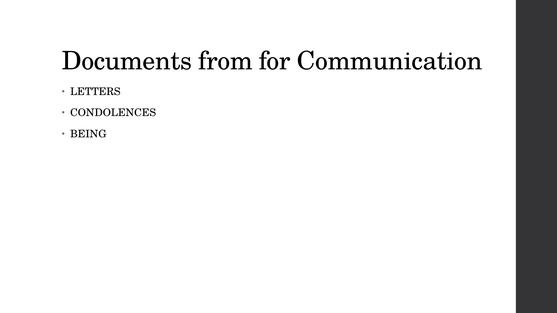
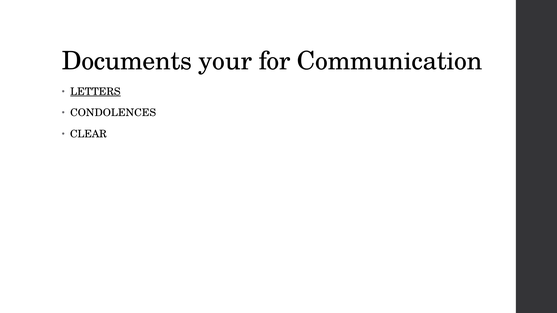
from: from -> your (225, 61)
LETTERS underline: none -> present (95, 92)
BEING: BEING -> CLEAR (88, 134)
